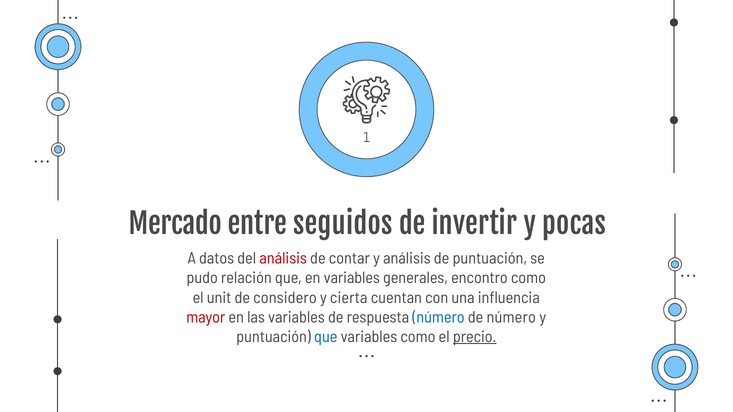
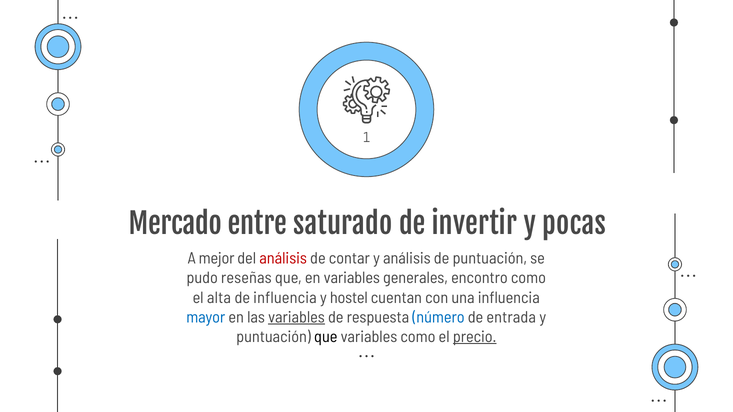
seguidos: seguidos -> saturado (343, 225)
datos: datos -> mejor (217, 259)
relación: relación -> reseñas (246, 278)
unit: unit -> alta (219, 298)
de considero: considero -> influencia (285, 298)
cierta: cierta -> hostel (349, 298)
mayor colour: red -> blue (206, 317)
variables underline: none -> present (296, 317)
de número: número -> entrada (511, 317)
que colour: blue -> black (326, 337)
